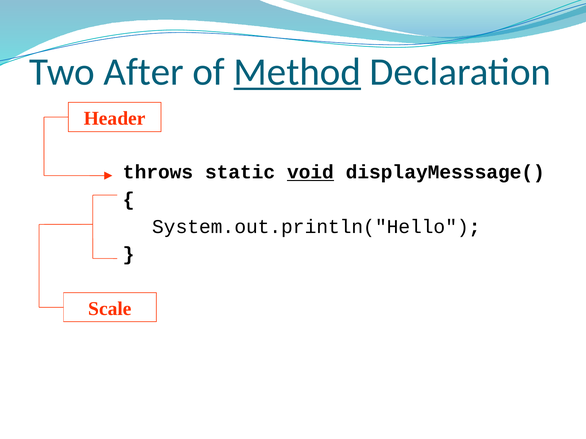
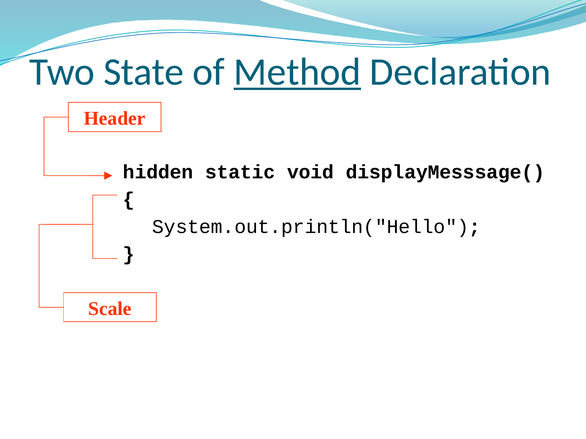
After: After -> State (144, 72)
throws: throws -> hidden (158, 172)
void underline: present -> none (311, 172)
